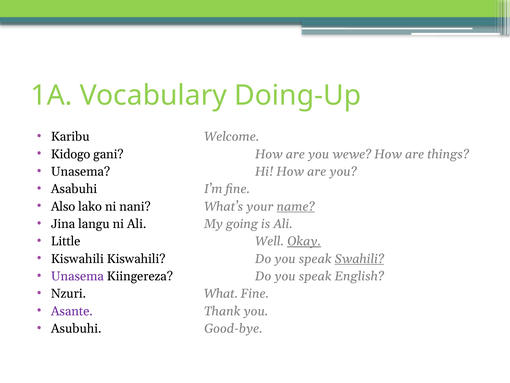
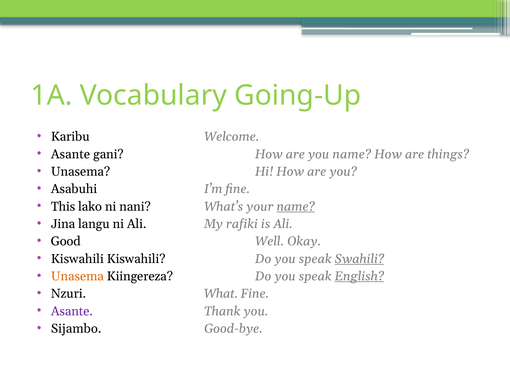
Doing-Up: Doing-Up -> Going-Up (298, 95)
Kidogo: Kidogo -> Asante (70, 154)
you wewe: wewe -> name (352, 154)
Also: Also -> This (63, 206)
going: going -> rafiki (242, 224)
Little: Little -> Good (66, 241)
Okay underline: present -> none (304, 241)
Unasema colour: purple -> orange (77, 276)
English underline: none -> present (359, 276)
Asubuhi: Asubuhi -> Sijambo (76, 328)
